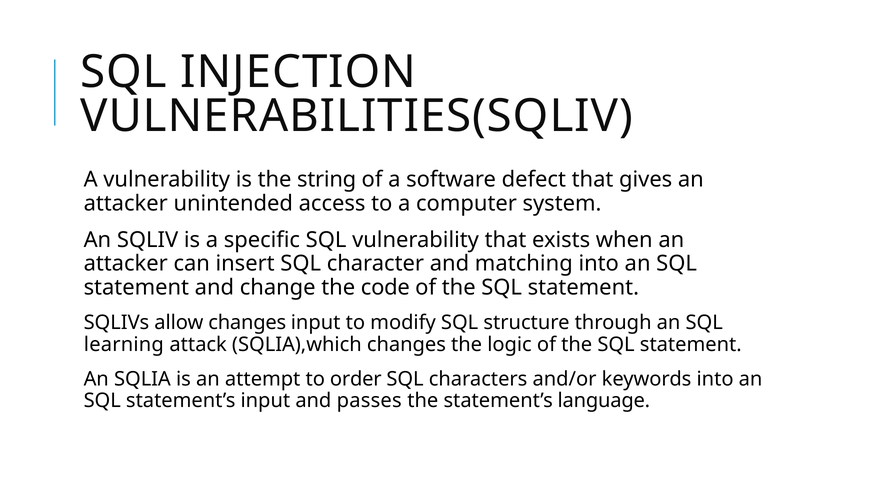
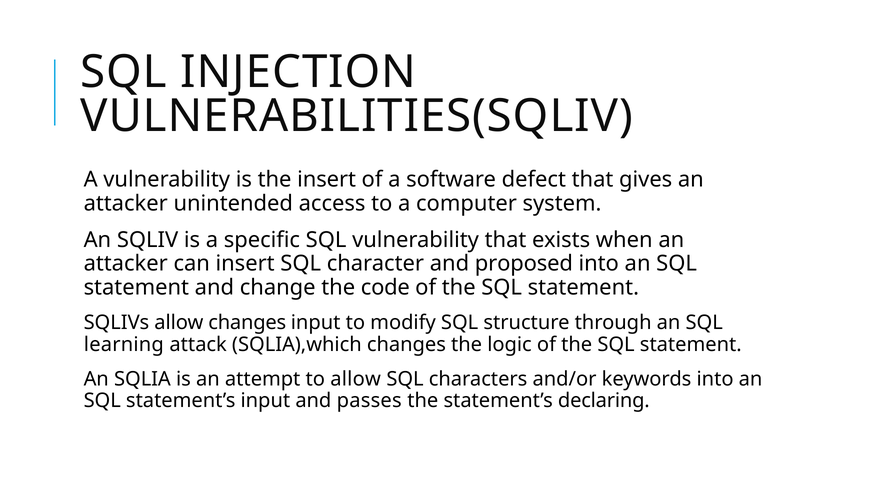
the string: string -> insert (327, 180)
matching: matching -> proposed (524, 264)
to order: order -> allow (356, 379)
language: language -> declaring (604, 401)
